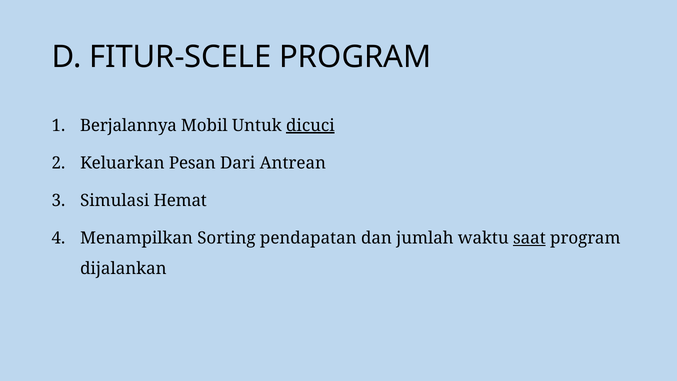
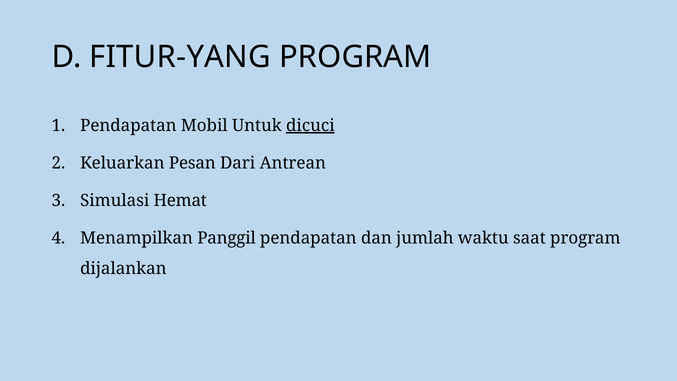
FITUR-SCELE: FITUR-SCELE -> FITUR-YANG (180, 57)
Berjalannya: Berjalannya -> Pendapatan (128, 125)
Sorting: Sorting -> Panggil (227, 238)
saat underline: present -> none (529, 238)
